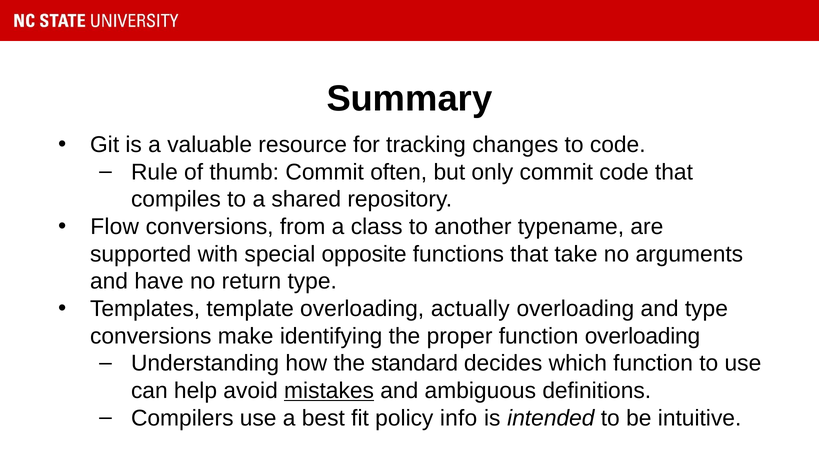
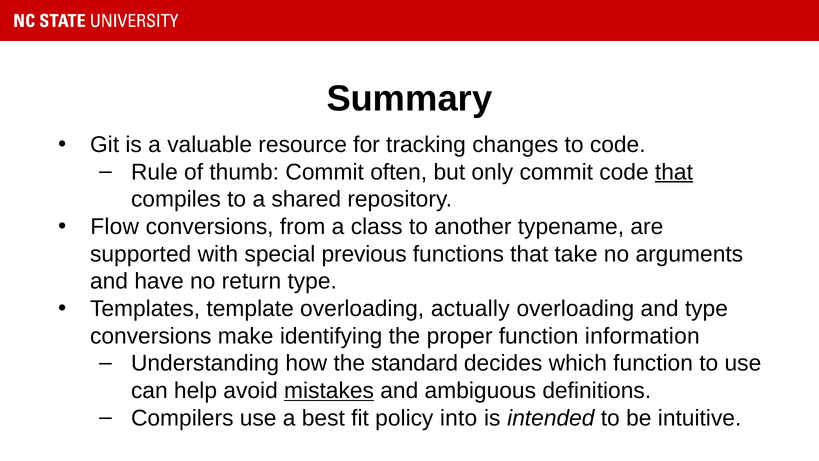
that underline: none -> present (674, 172)
opposite: opposite -> previous (364, 254)
function overloading: overloading -> information (642, 336)
info: info -> into (459, 418)
